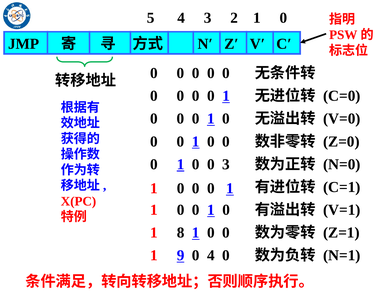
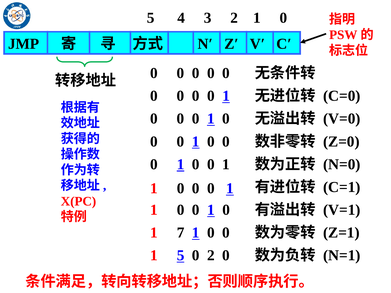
3: 3 -> 1 (226, 164)
8: 8 -> 7 (181, 233)
1 9: 9 -> 5 (181, 256)
0 4: 4 -> 2 (211, 256)
